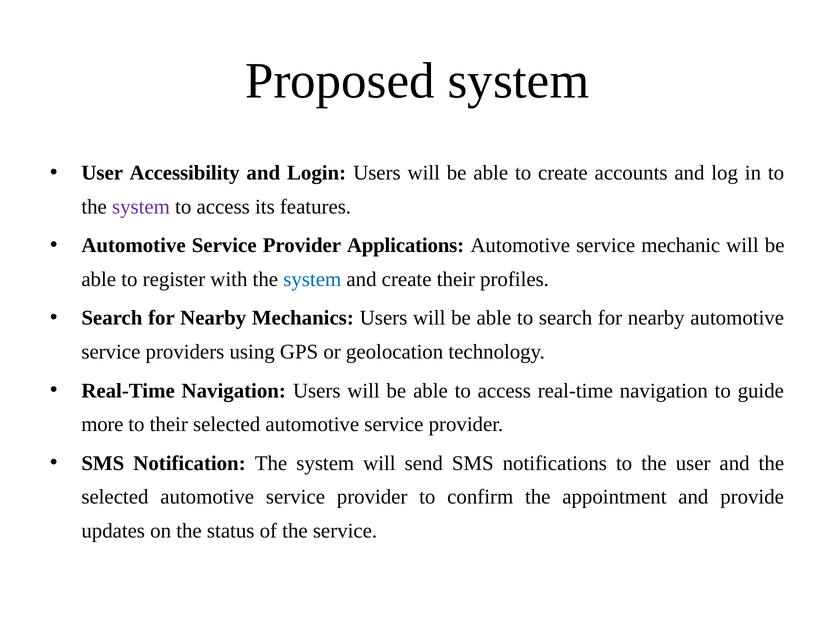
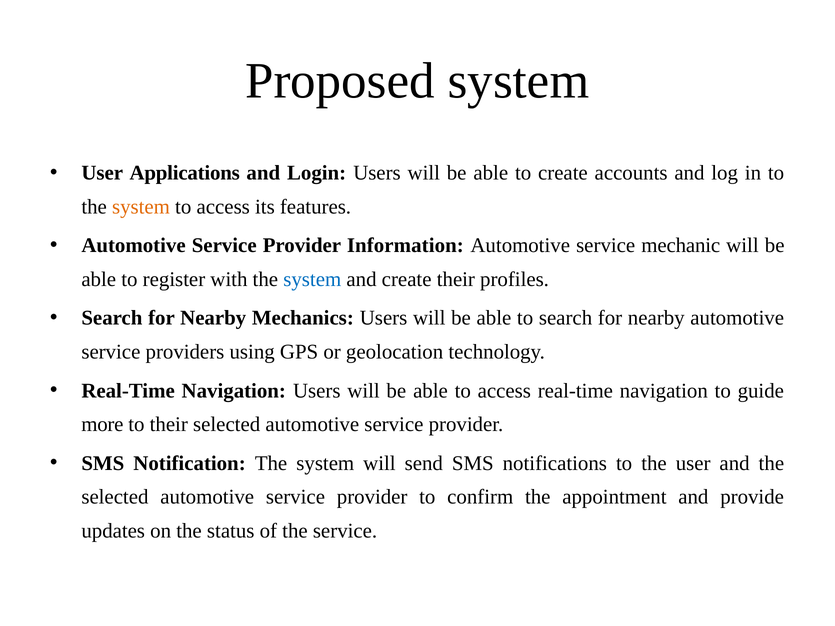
Accessibility: Accessibility -> Applications (185, 173)
system colour: purple -> orange (141, 207)
Applications: Applications -> Information (405, 246)
